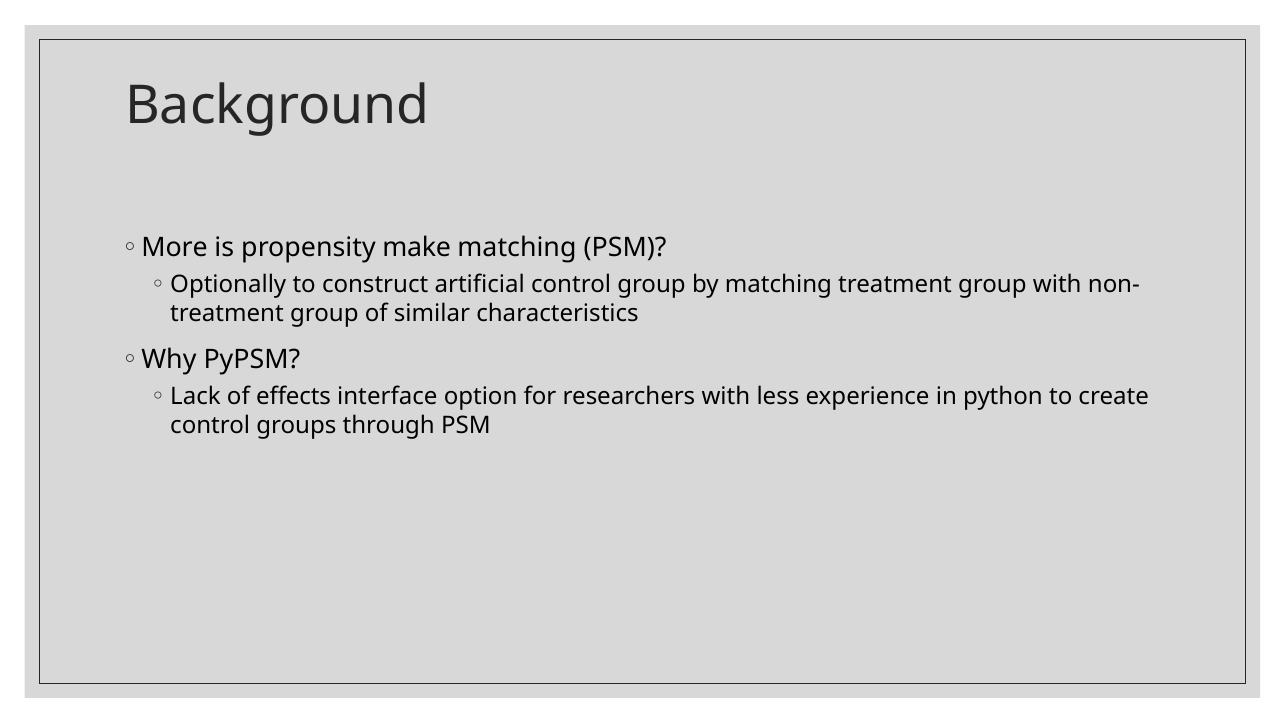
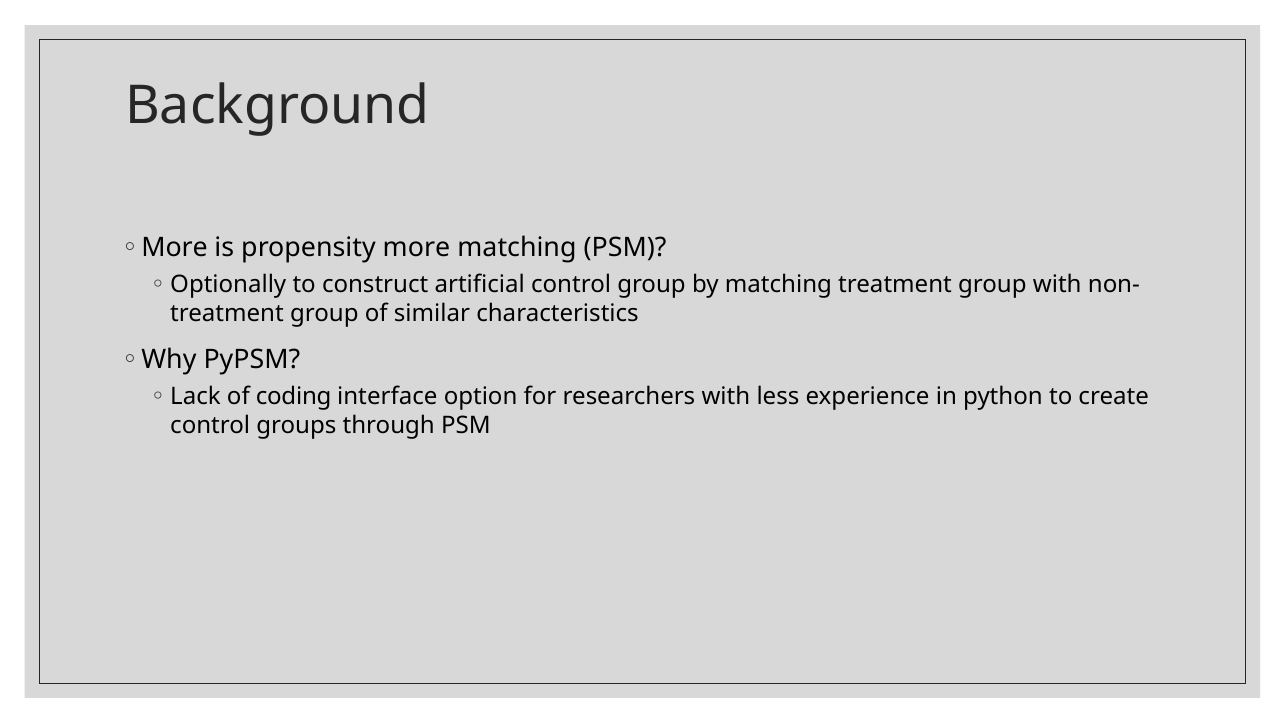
propensity make: make -> more (417, 248)
effects: effects -> coding (294, 397)
